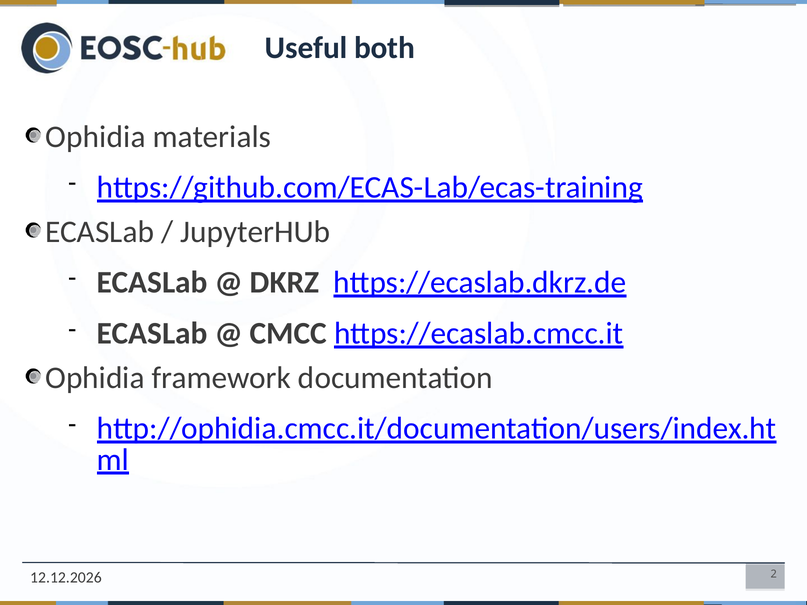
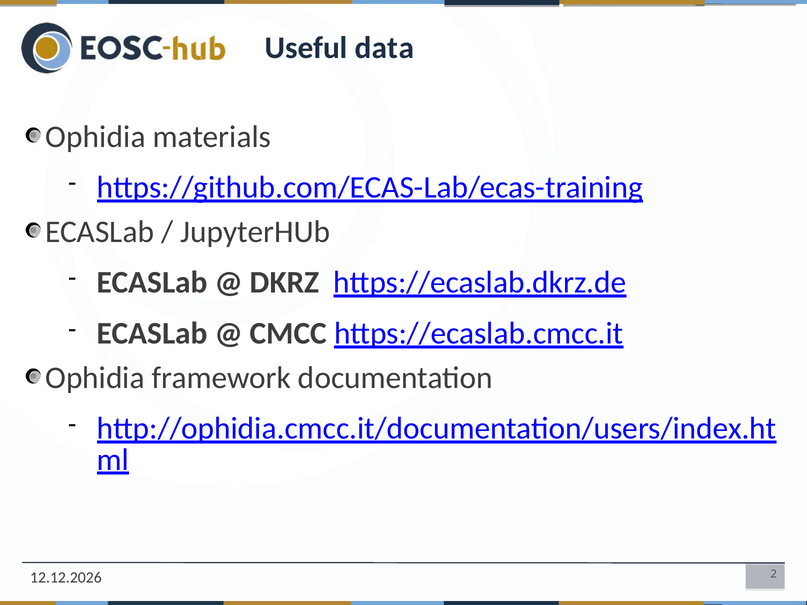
both: both -> data (384, 48)
